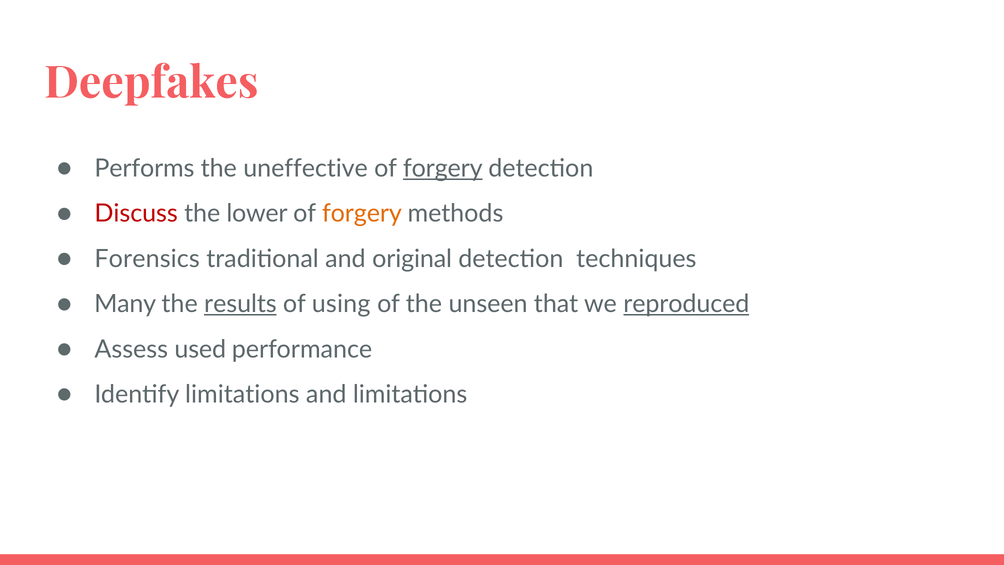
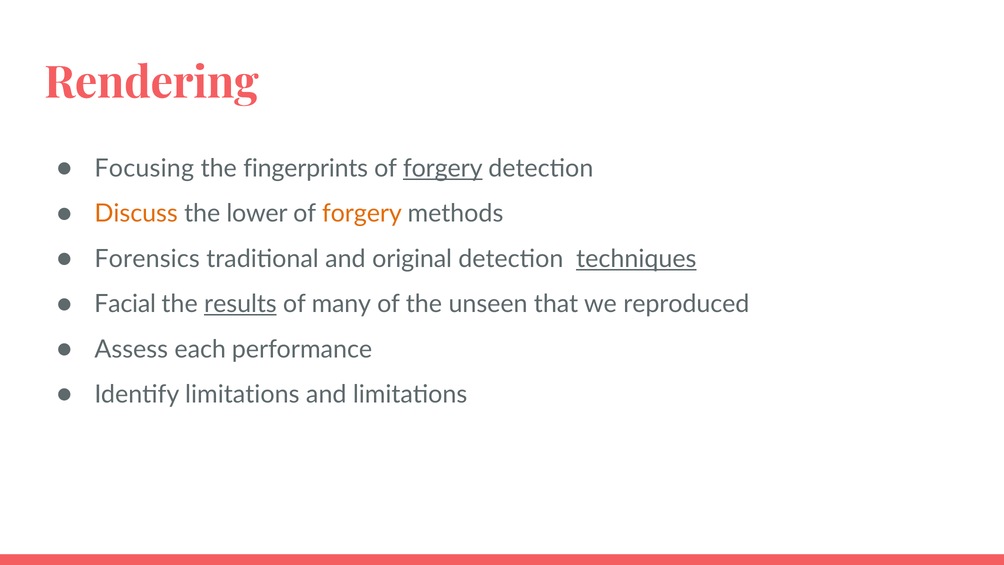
Deepfakes: Deepfakes -> Rendering (151, 83)
Performs: Performs -> Focusing (144, 168)
uneffective: uneffective -> fingerprints (306, 168)
Discuss colour: red -> orange (136, 214)
techniques underline: none -> present (636, 259)
Many: Many -> Facial (125, 304)
using: using -> many (341, 304)
reproduced underline: present -> none (686, 304)
used: used -> each (200, 349)
